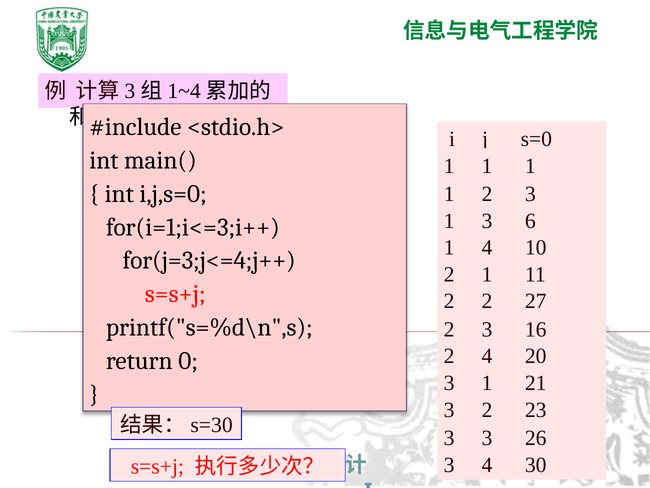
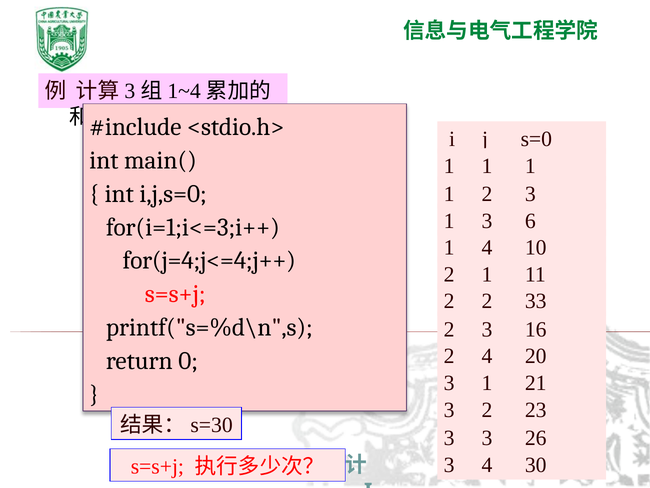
for(j=3;j<=4;j++: for(j=3;j<=4;j++ -> for(j=4;j<=4;j++ (209, 260)
27: 27 -> 33 (536, 301)
